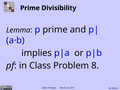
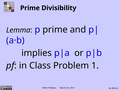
8: 8 -> 1 (95, 66)
